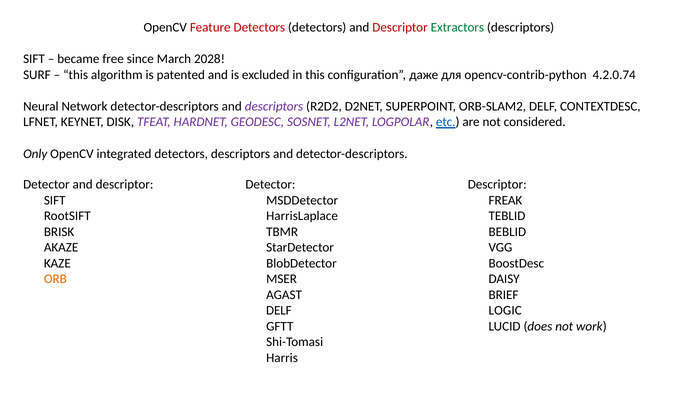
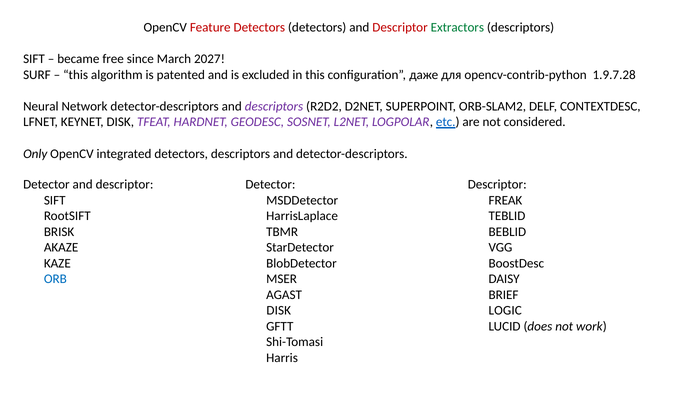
2028: 2028 -> 2027 (209, 59)
4.2.0.74: 4.2.0.74 -> 1.9.7.28 (614, 75)
ORB colour: orange -> blue (55, 279)
DELF: DELF -> DISK (279, 310)
